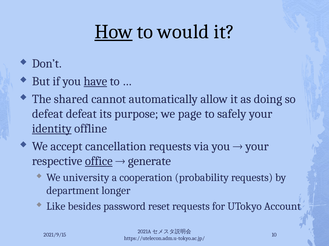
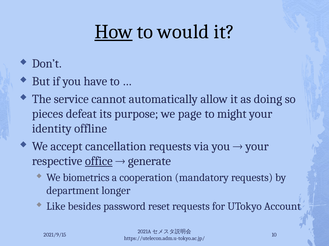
have underline: present -> none (95, 82)
shared: shared -> service (71, 99)
defeat: defeat -> pieces (48, 114)
safely: safely -> might (232, 114)
identity underline: present -> none (52, 129)
university: university -> biometrics (86, 178)
probability: probability -> mandatory (202, 178)
